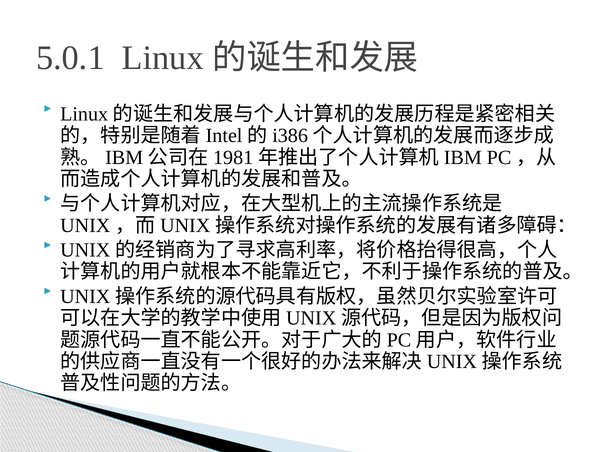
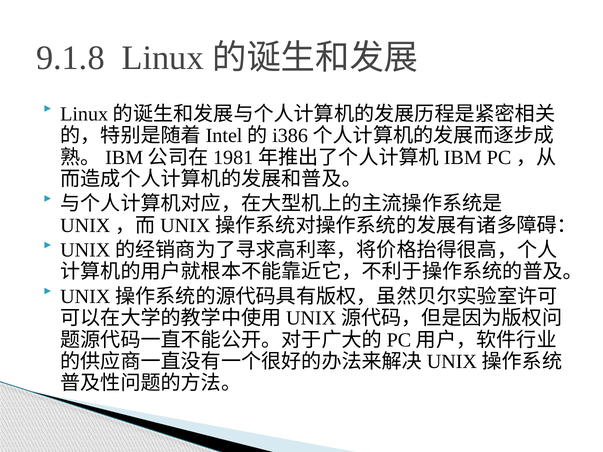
5.0.1: 5.0.1 -> 9.1.8 (70, 58)
